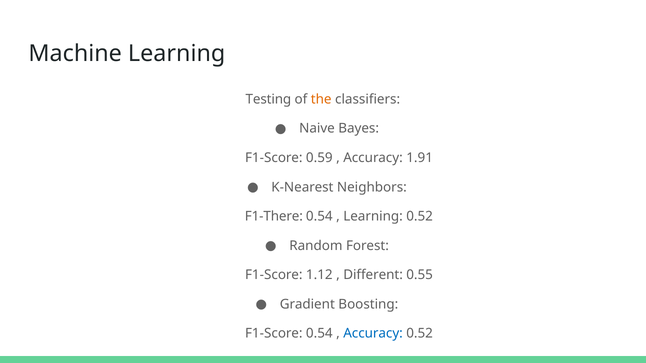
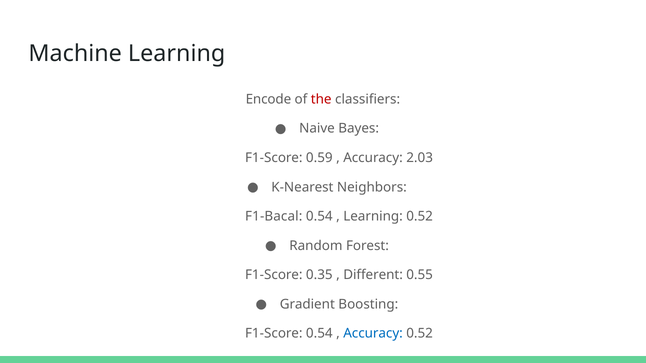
Testing: Testing -> Encode (268, 99)
the colour: orange -> red (321, 99)
1.91: 1.91 -> 2.03 (420, 158)
F1-There: F1-There -> F1-Bacal (274, 217)
1.12: 1.12 -> 0.35 (319, 275)
